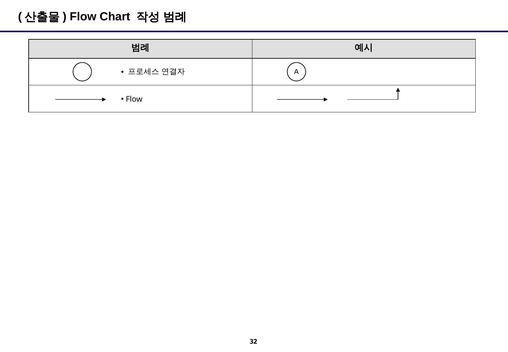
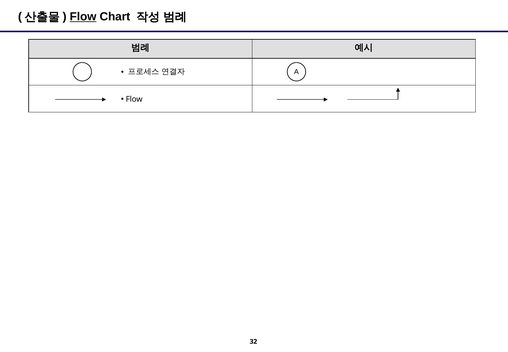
Flow underline: none -> present (83, 17)
